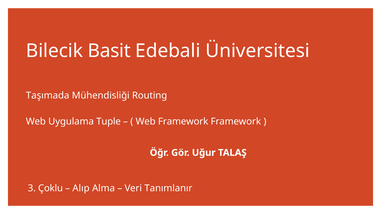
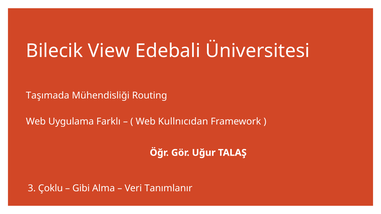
Basit: Basit -> View (109, 51)
Tuple: Tuple -> Farklı (108, 122)
Web Framework: Framework -> Kullnıcıdan (183, 122)
Alıp: Alıp -> Gibi (81, 188)
